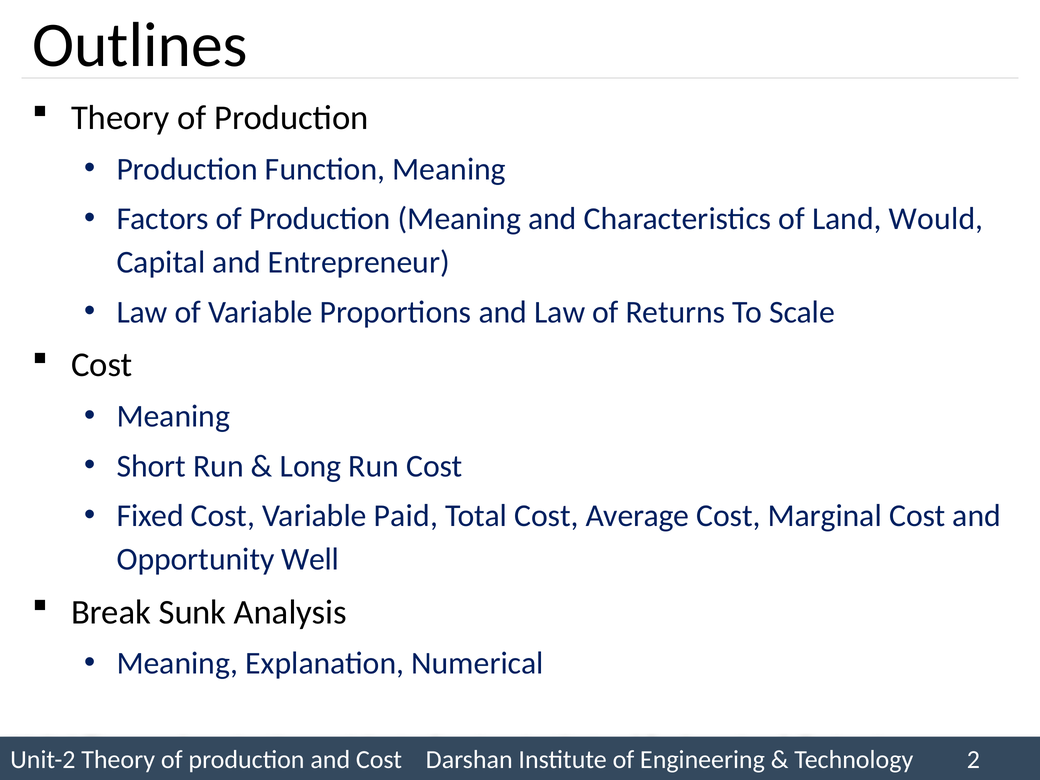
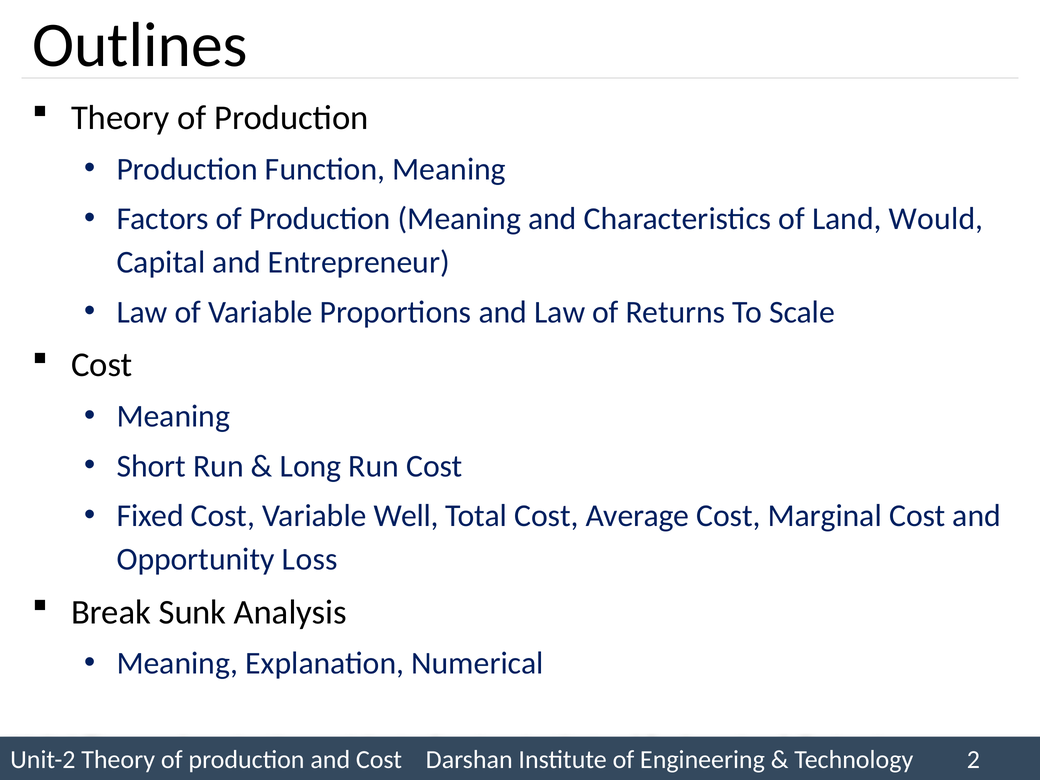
Paid: Paid -> Well (406, 516)
Well: Well -> Loss (310, 559)
